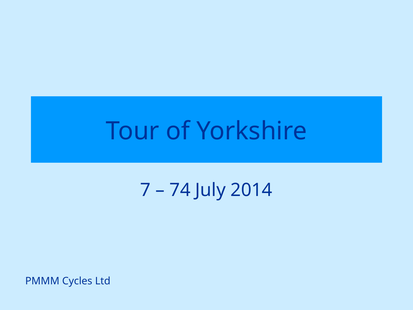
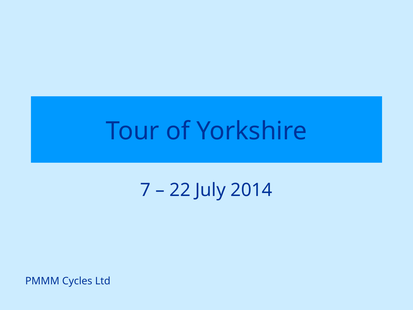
74: 74 -> 22 (180, 190)
